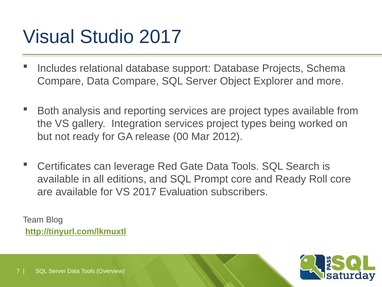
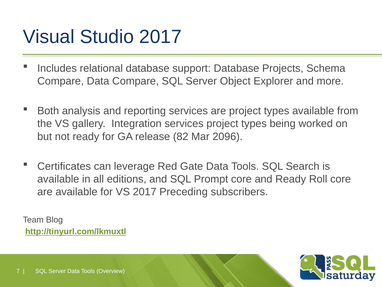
00: 00 -> 82 (181, 136)
2012: 2012 -> 2096 (228, 136)
Evaluation: Evaluation -> Preceding (184, 192)
